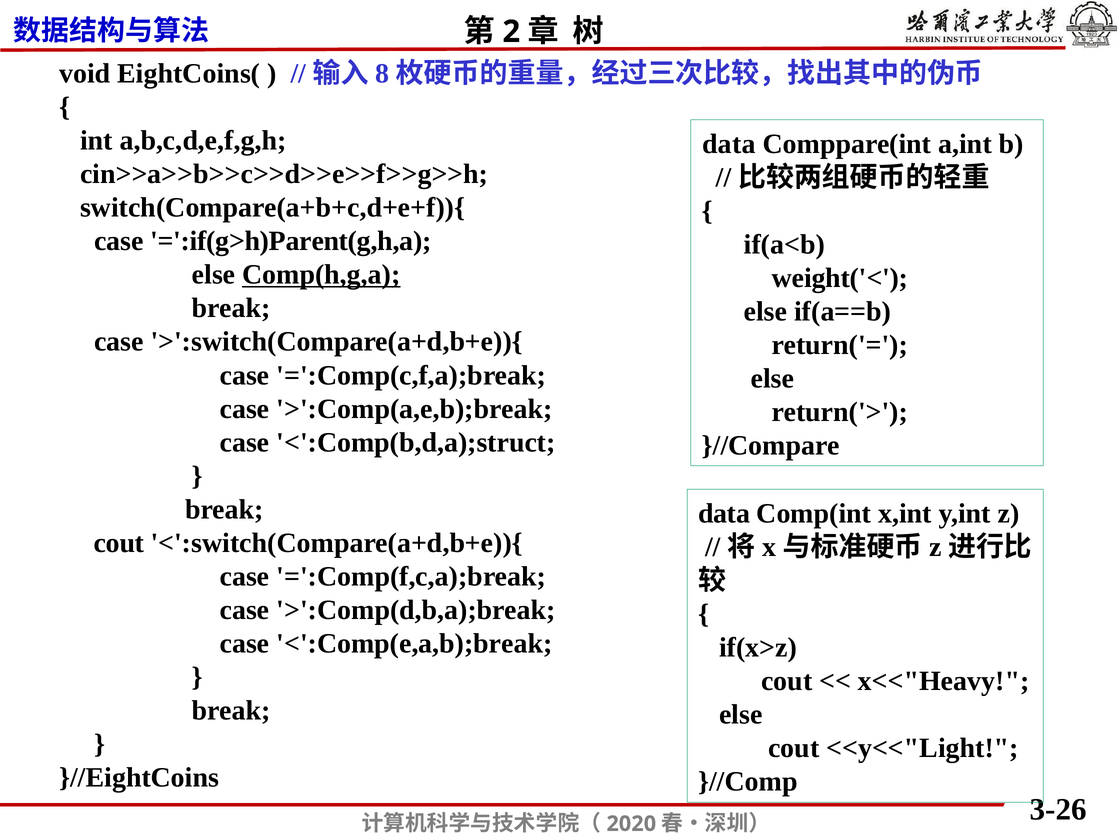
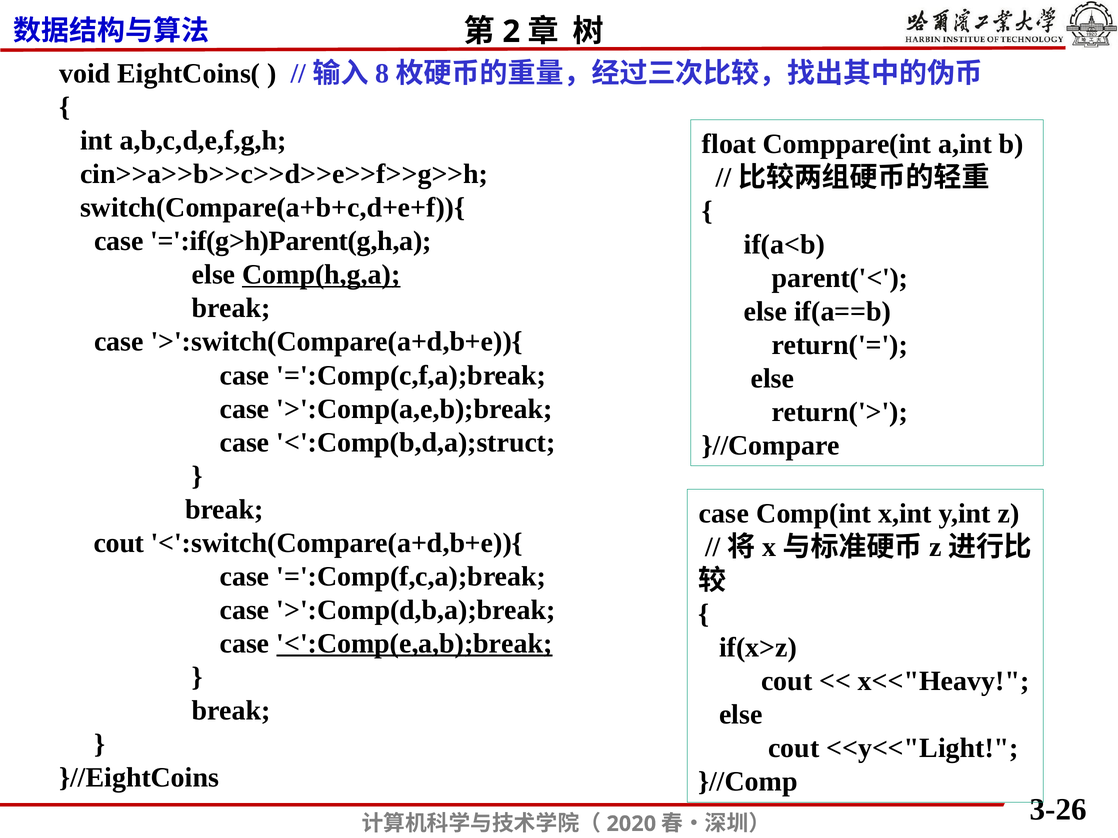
data: data -> float (729, 144)
weight('<: weight('< -> parent('< (840, 278)
data: data -> case (724, 514)
<':Comp(e,a,b);break underline: none -> present (414, 644)
